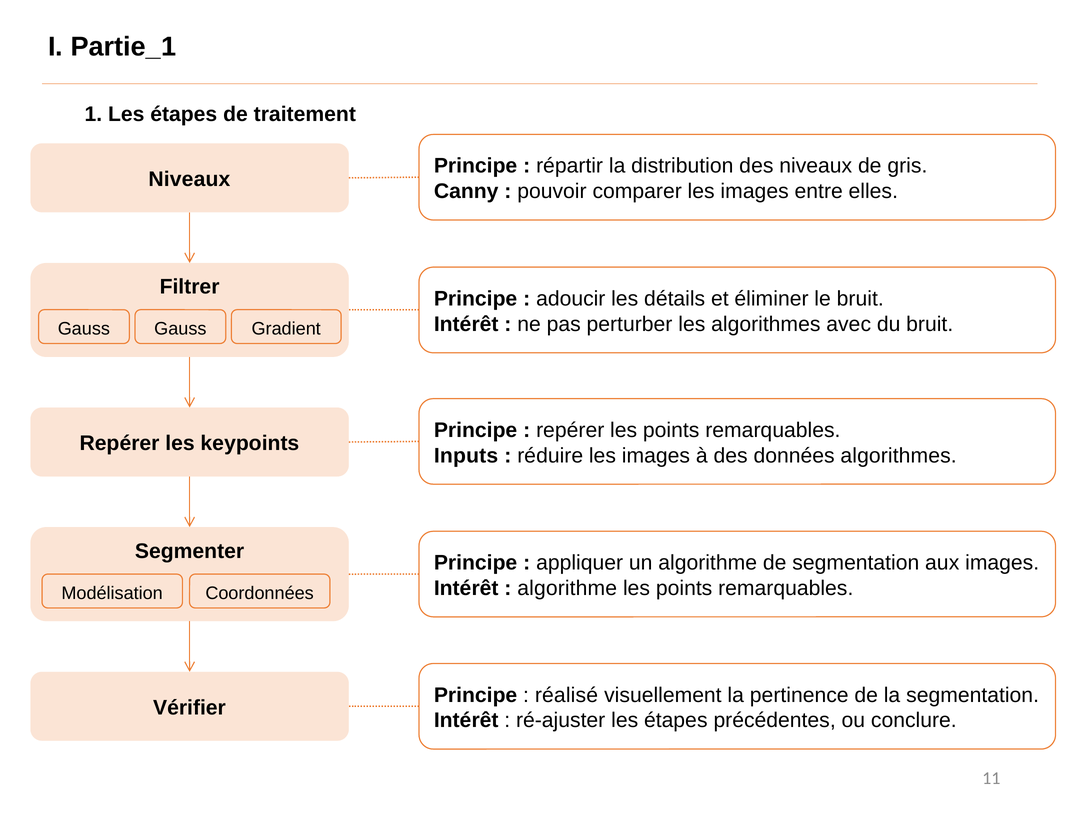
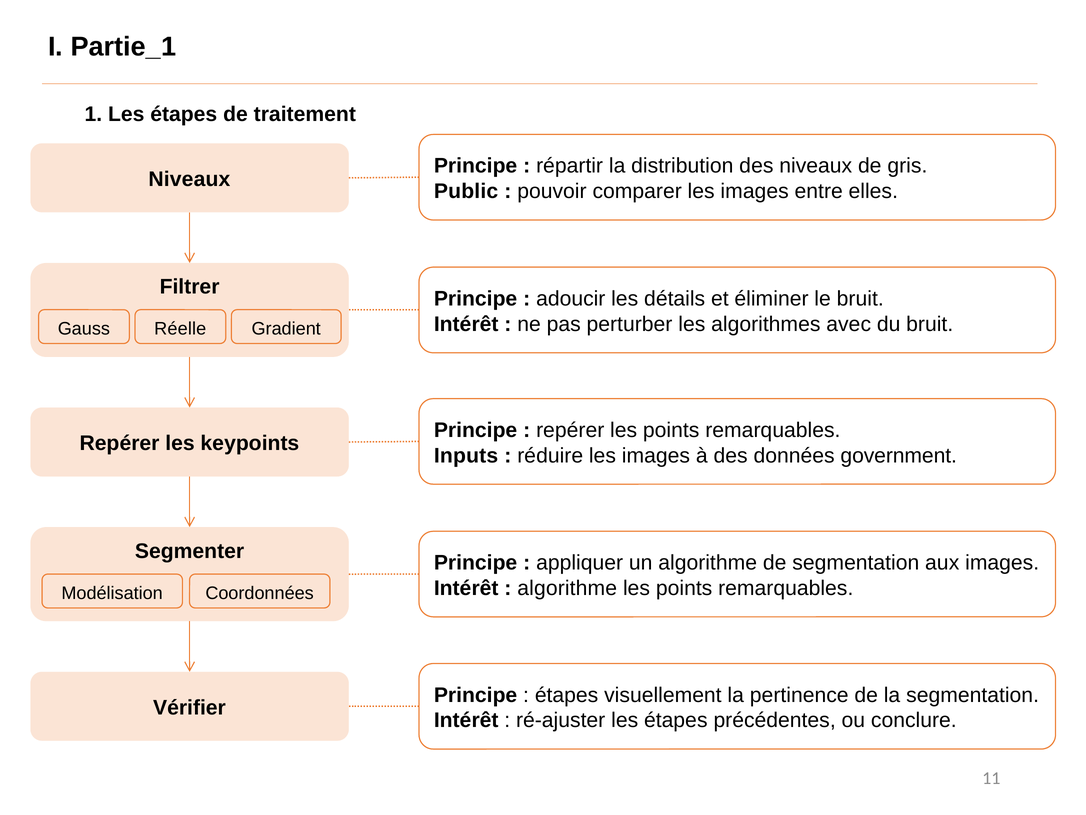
Canny: Canny -> Public (466, 191)
Gauss Gauss: Gauss -> Réelle (180, 329)
données algorithmes: algorithmes -> government (899, 455)
réalisé: réalisé -> étapes (567, 695)
